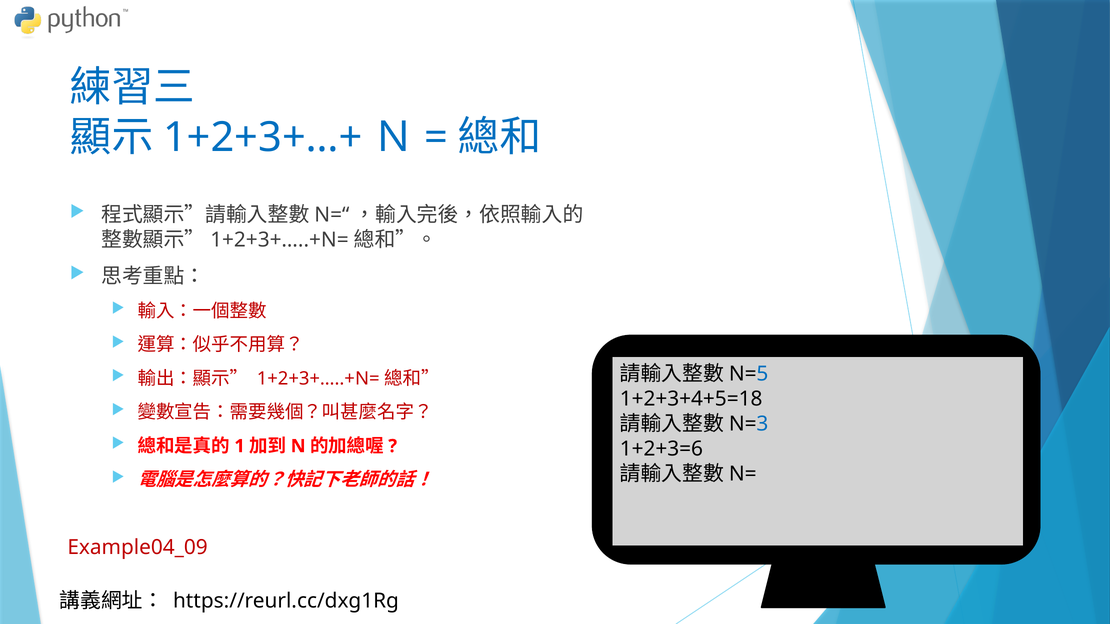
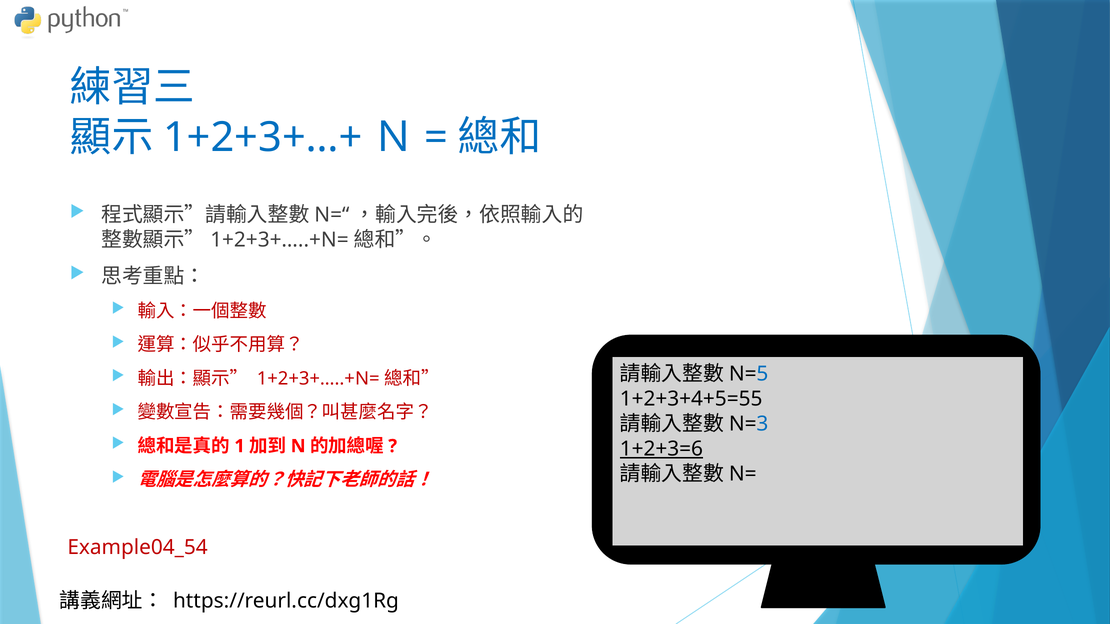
1+2+3+4+5=18: 1+2+3+4+5=18 -> 1+2+3+4+5=55 (691, 399)
1+2+3=6 underline: none -> present (661, 449)
Example04_09: Example04_09 -> Example04_54 (138, 548)
